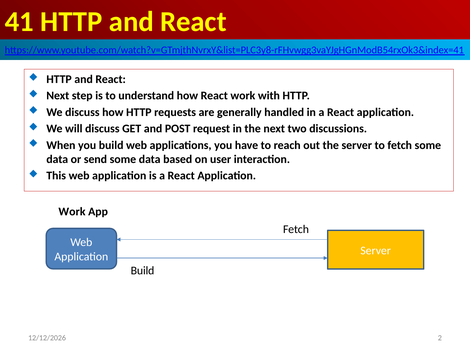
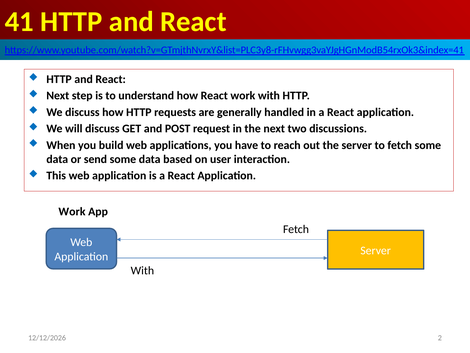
Build: Build -> With (142, 270)
